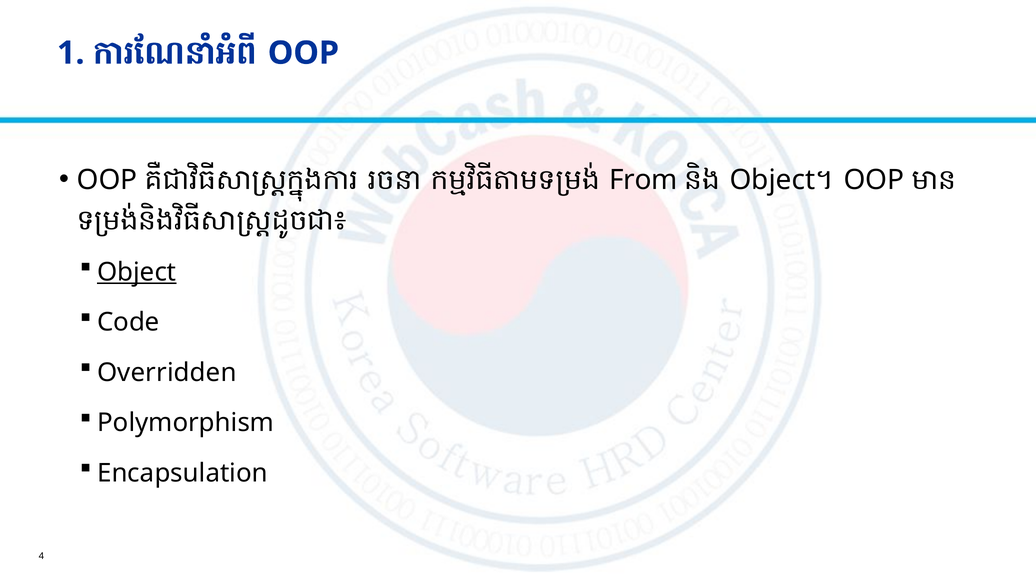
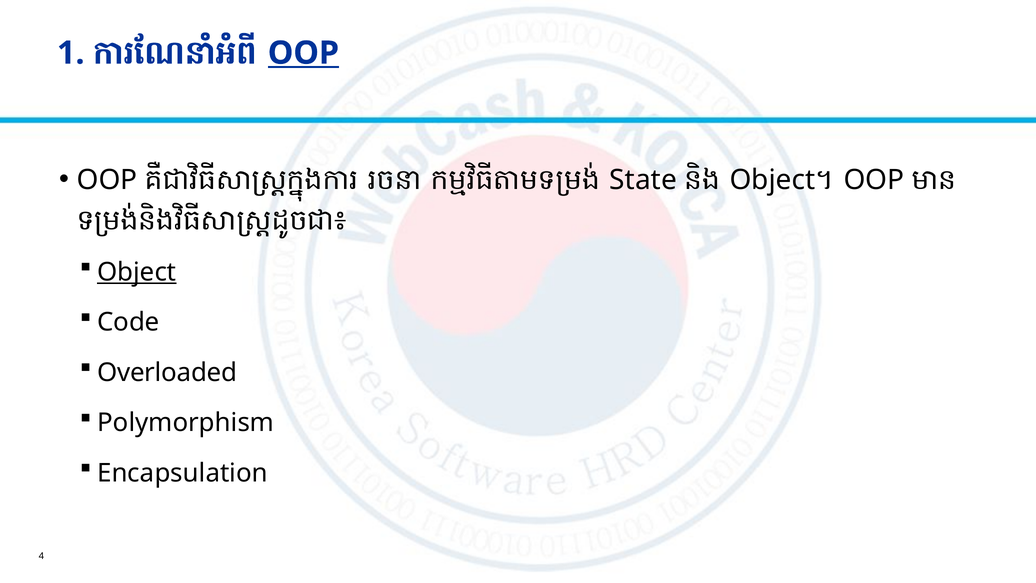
OOP underline: none -> present (303, 53)
From: From -> State (643, 180)
Overridden: Overridden -> Overloaded (167, 372)
